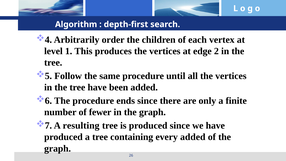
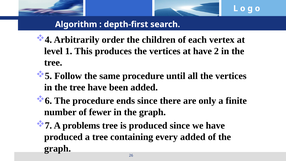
at edge: edge -> have (202, 51)
resulting: resulting -> problems (81, 125)
